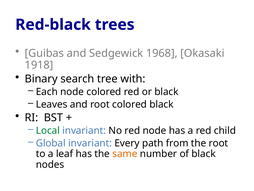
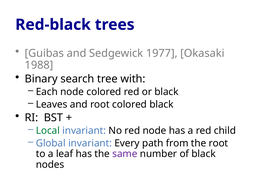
1968: 1968 -> 1977 (162, 53)
1918: 1918 -> 1988 (39, 65)
same colour: orange -> purple (125, 153)
